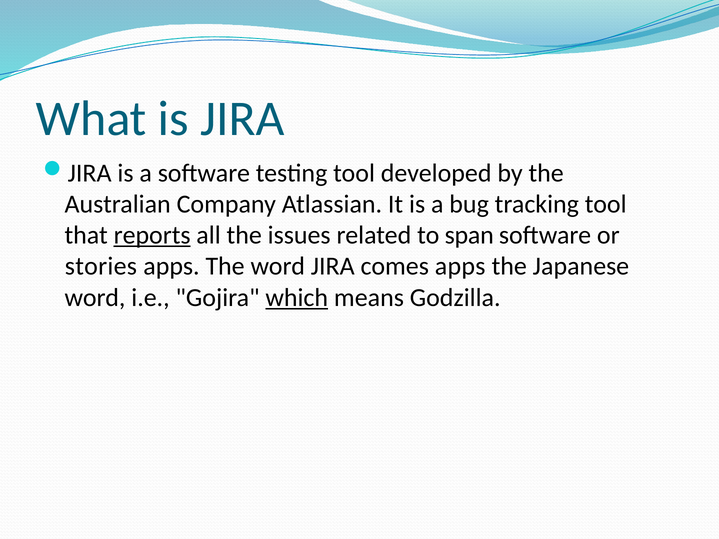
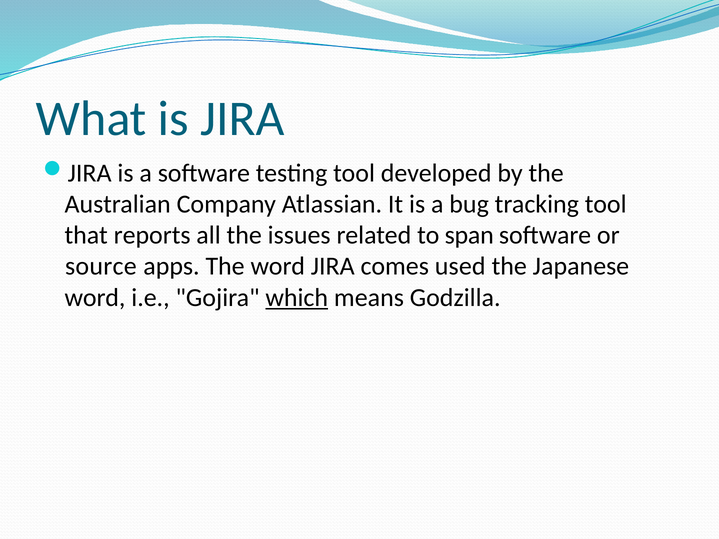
reports underline: present -> none (152, 235)
stories: stories -> source (101, 267)
comes apps: apps -> used (460, 267)
